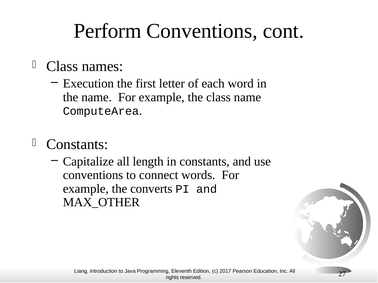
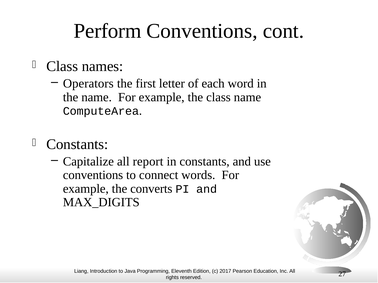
Execution: Execution -> Operators (88, 84)
length: length -> report (148, 162)
MAX_OTHER: MAX_OTHER -> MAX_DIGITS (101, 203)
